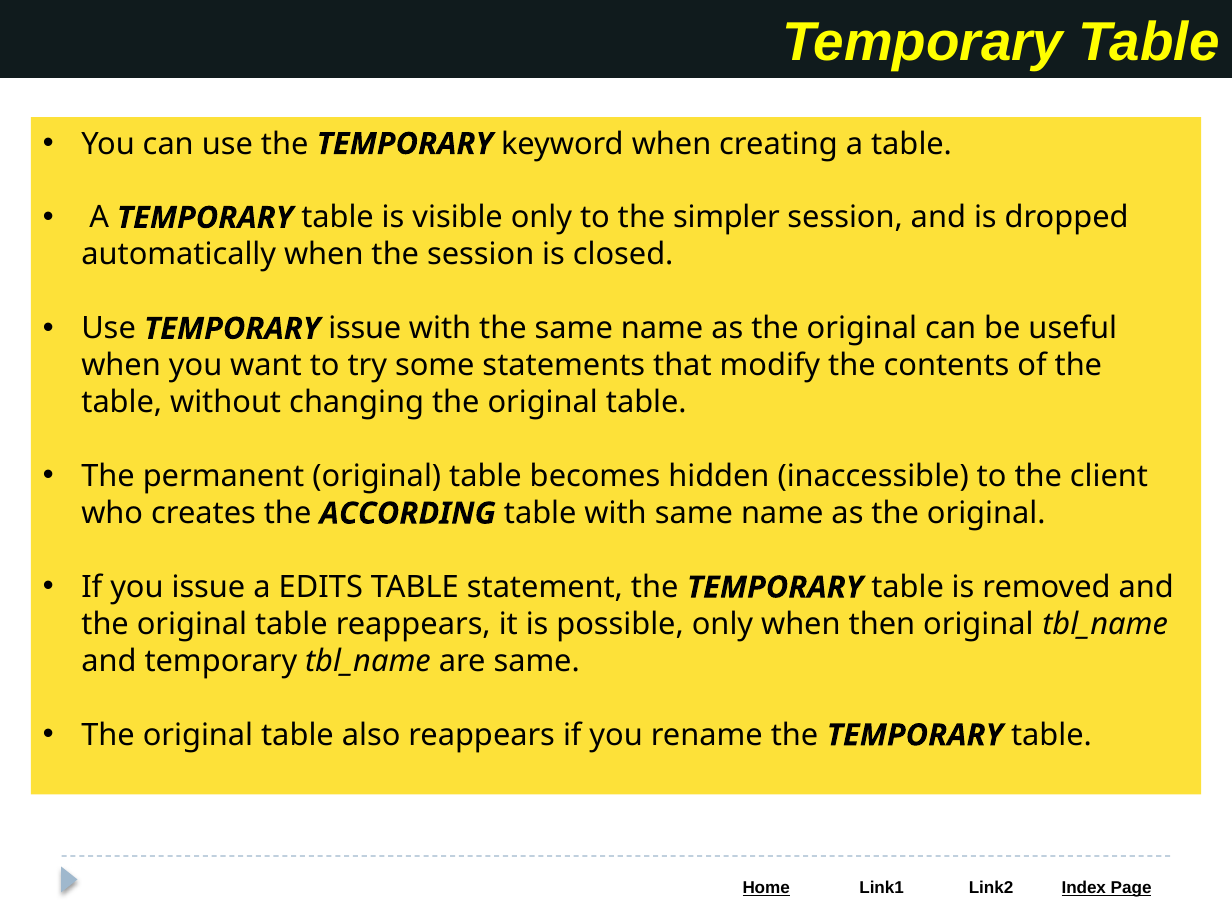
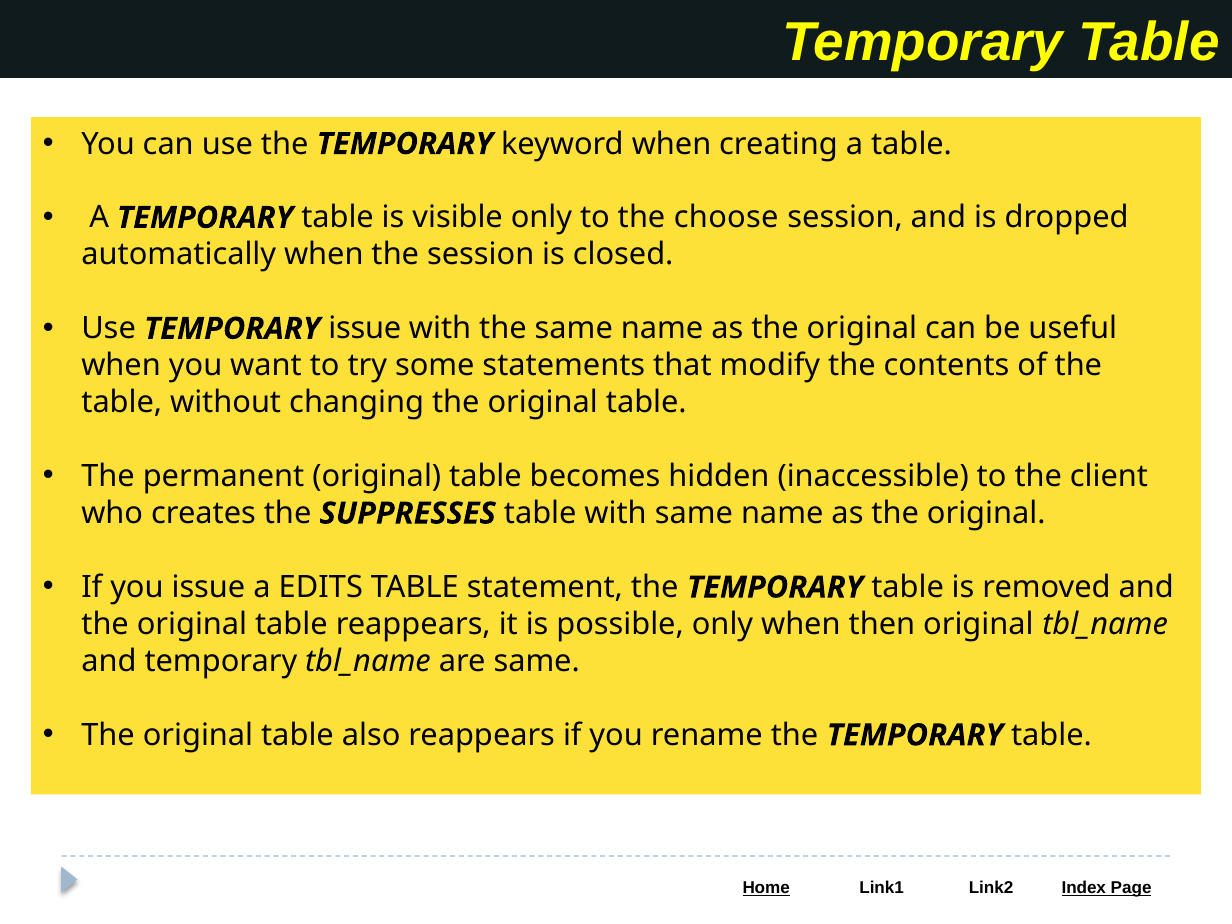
simpler: simpler -> choose (726, 218)
ACCORDING: ACCORDING -> SUPPRESSES (408, 513)
